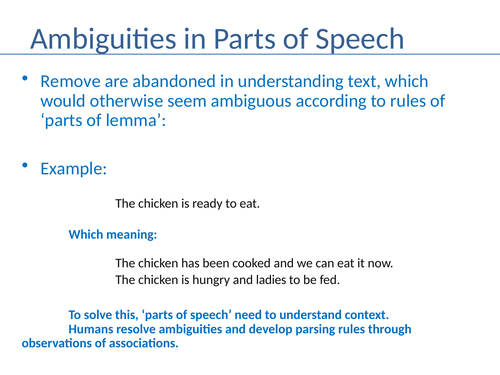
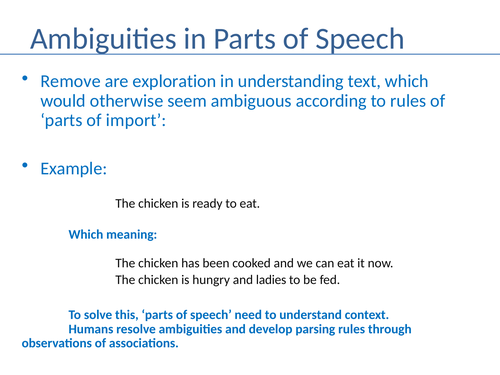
abandoned: abandoned -> exploration (174, 81)
lemma: lemma -> import (136, 120)
